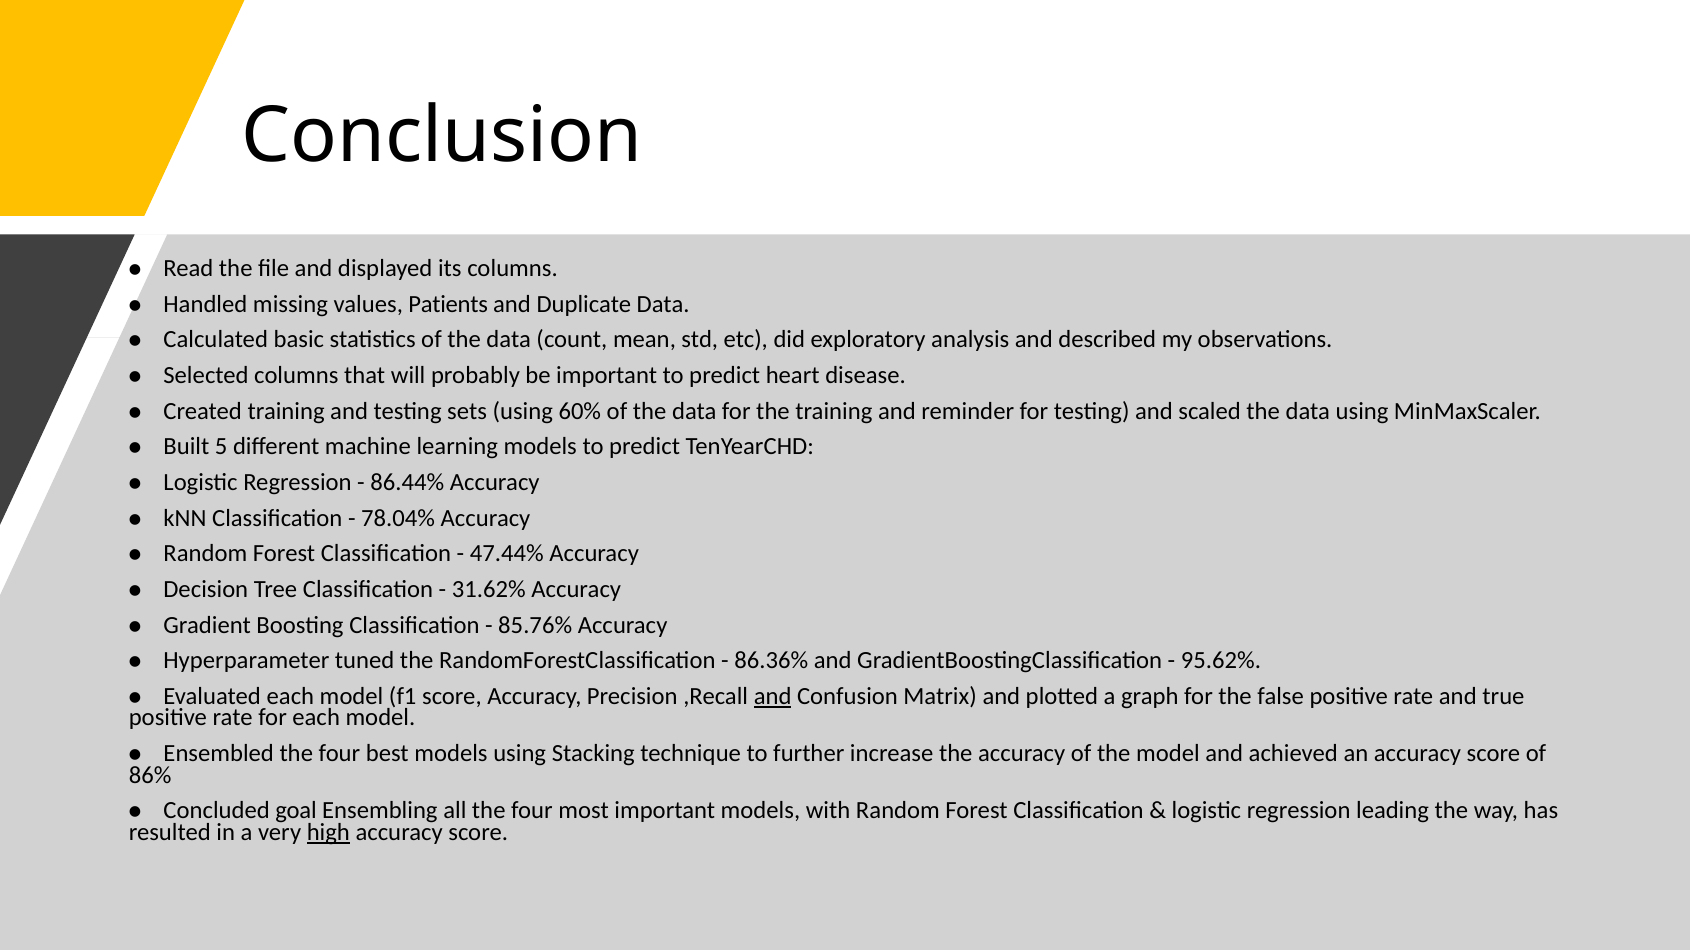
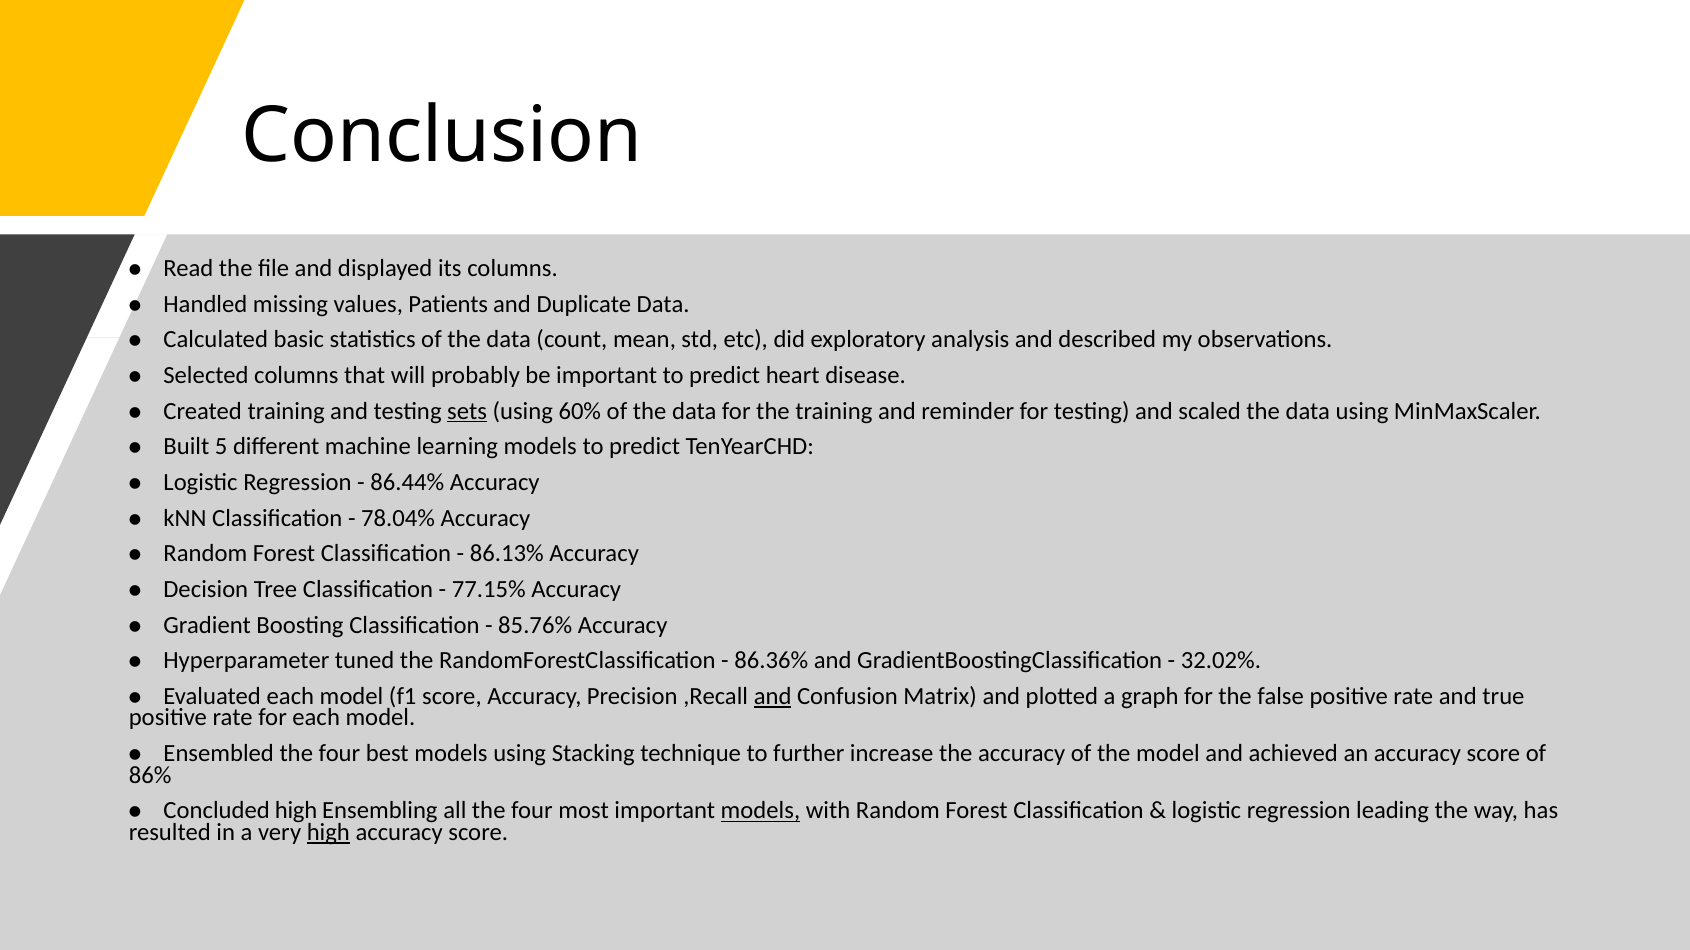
sets underline: none -> present (467, 411)
47.44%: 47.44% -> 86.13% (507, 554)
31.62%: 31.62% -> 77.15% (489, 590)
95.62%: 95.62% -> 32.02% (1221, 661)
Concluded goal: goal -> high (296, 811)
models underline: none -> present (760, 811)
